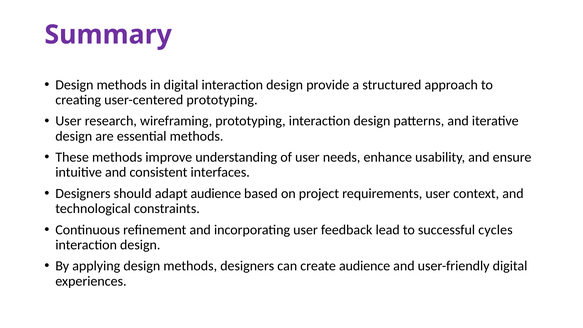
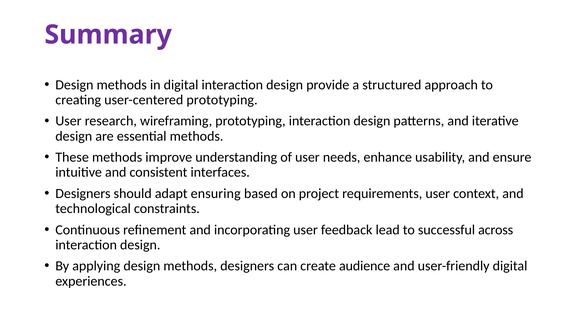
adapt audience: audience -> ensuring (216, 193)
cycles: cycles -> across (496, 230)
